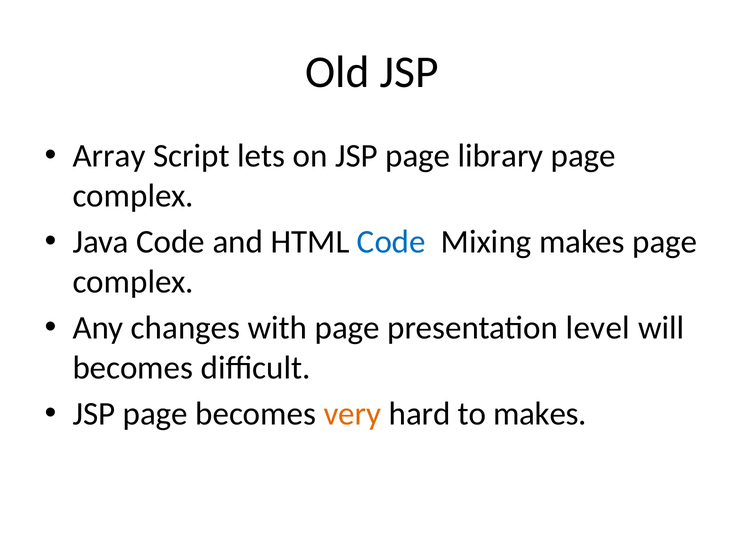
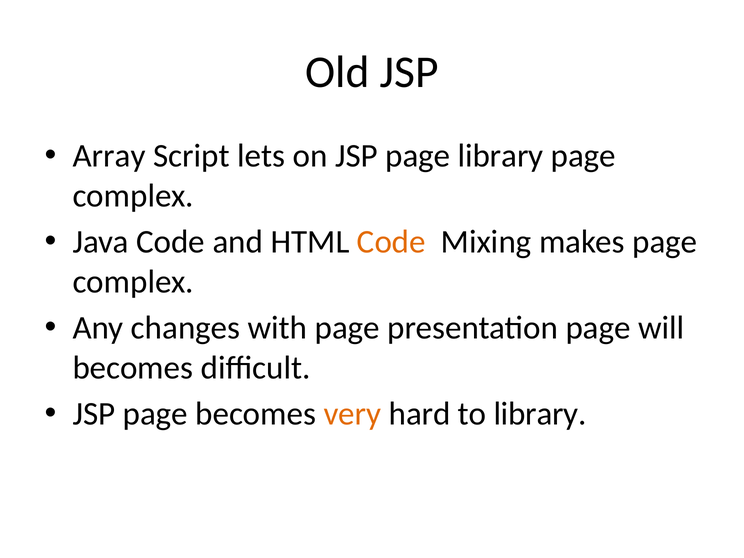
Code colour: blue -> orange (391, 242)
presentation level: level -> page (598, 328)
to makes: makes -> library (540, 414)
